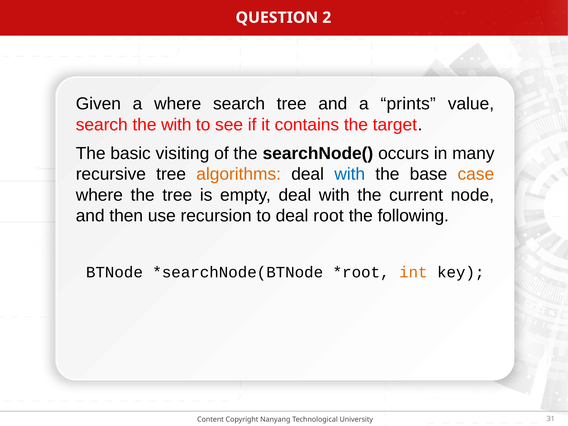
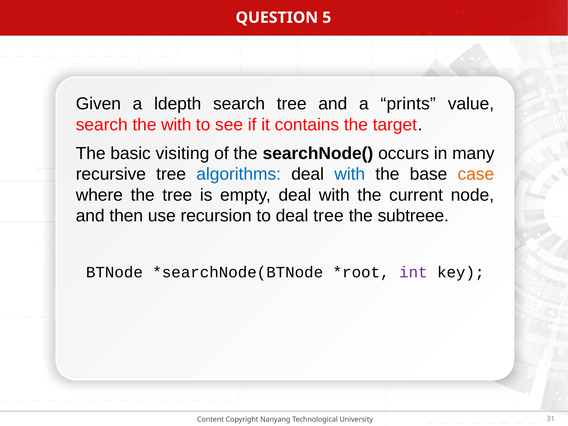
2: 2 -> 5 (327, 18)
a where: where -> ldepth (178, 104)
algorithms colour: orange -> blue (239, 174)
deal root: root -> tree (328, 216)
following: following -> subtreee (413, 216)
int colour: orange -> purple (413, 272)
